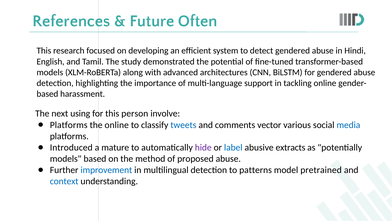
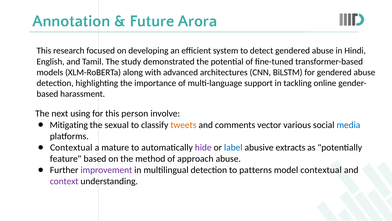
References: References -> Annotation (71, 21)
Often: Often -> Arora (198, 21)
Platforms: Platforms -> Mitigating (69, 125)
the online: online -> sexual (117, 125)
tweets colour: blue -> orange (183, 125)
Introduced: Introduced -> Contextual (71, 147)
models: models -> feature (66, 158)
proposed: proposed -> approach (195, 158)
improvement colour: blue -> purple (106, 170)
model pretrained: pretrained -> contextual (321, 170)
context colour: blue -> purple (64, 181)
